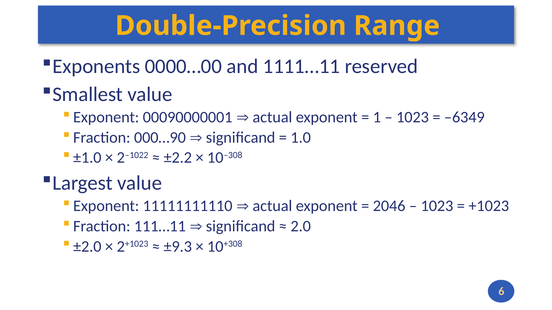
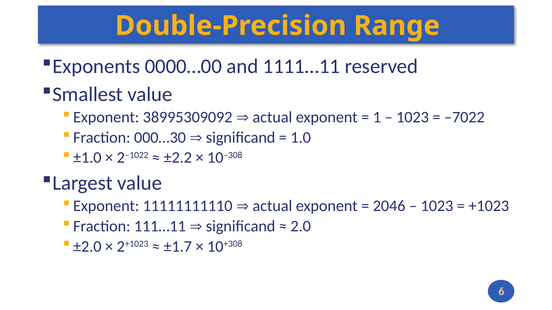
00090000001: 00090000001 -> 38995309092 (188, 117)
–6349: –6349 -> –7022 (464, 117)
000…90: 000…90 -> 000…30 (160, 138)
±9.3: ±9.3 -> ±1.7 (178, 247)
